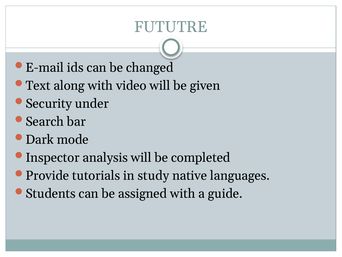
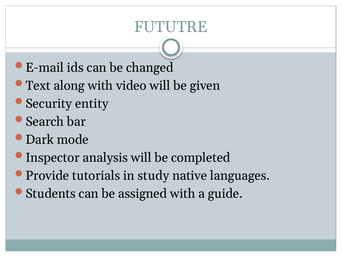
under: under -> entity (92, 103)
